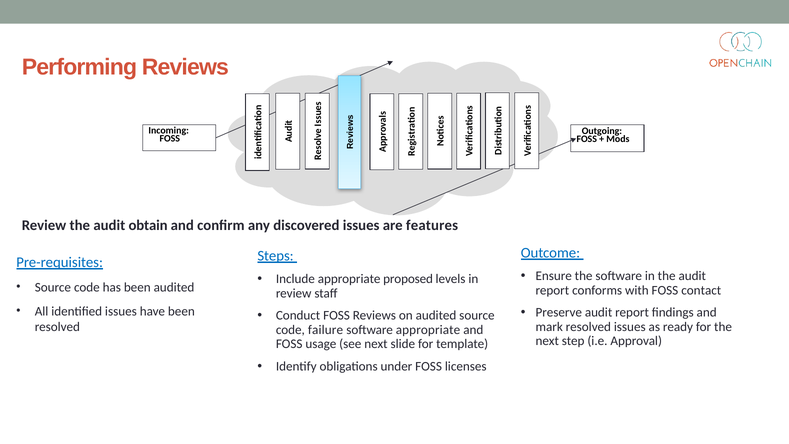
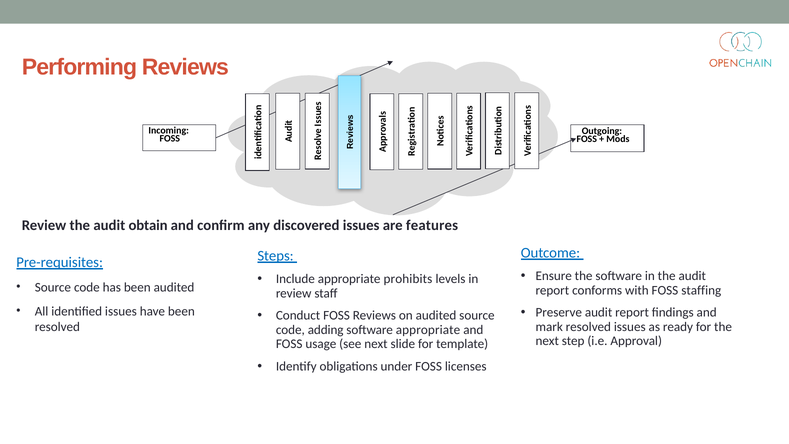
proposed: proposed -> prohibits (408, 279)
contact: contact -> staffing (701, 290)
failure: failure -> adding (326, 330)
